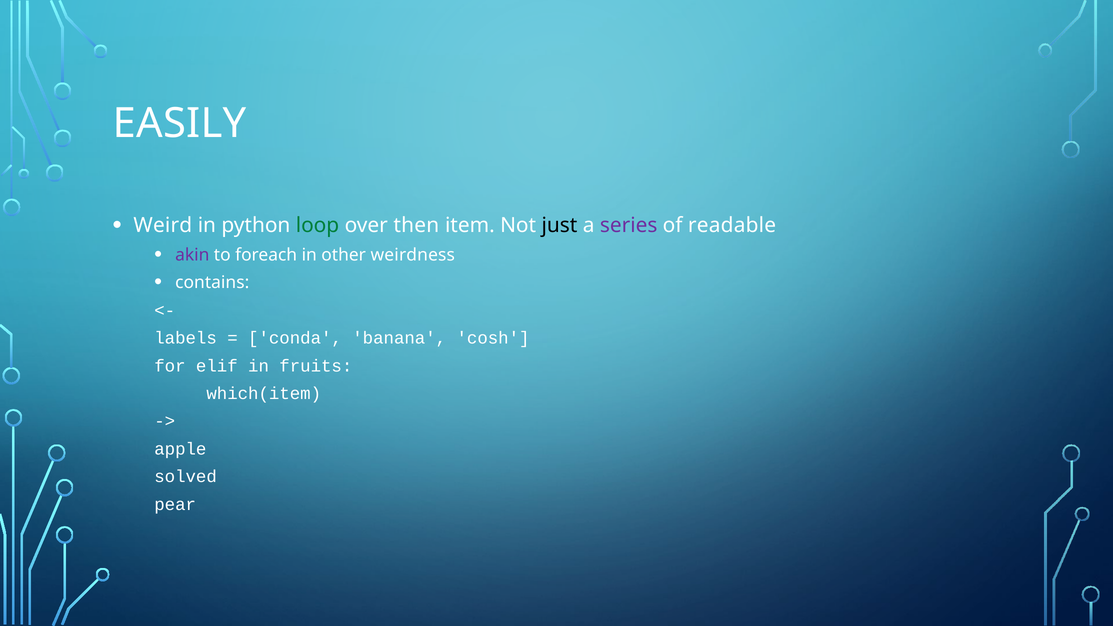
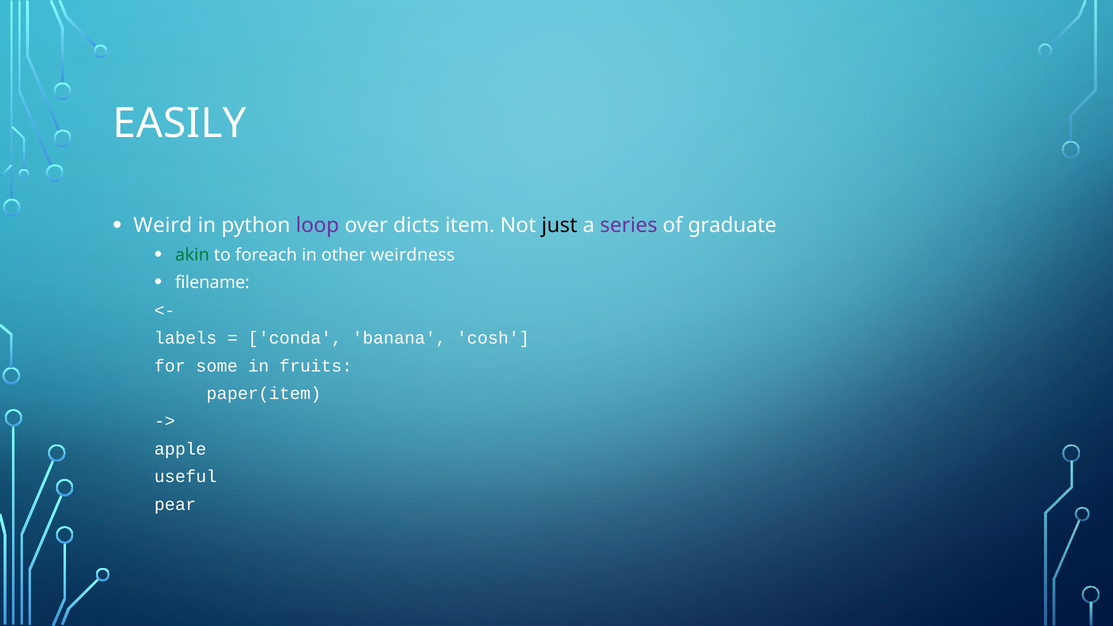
loop colour: green -> purple (317, 225)
then: then -> dicts (416, 225)
readable: readable -> graduate (732, 225)
akin colour: purple -> green (192, 255)
contains: contains -> filename (212, 283)
elif: elif -> some (217, 366)
which(item: which(item -> paper(item (264, 394)
solved: solved -> useful (186, 477)
